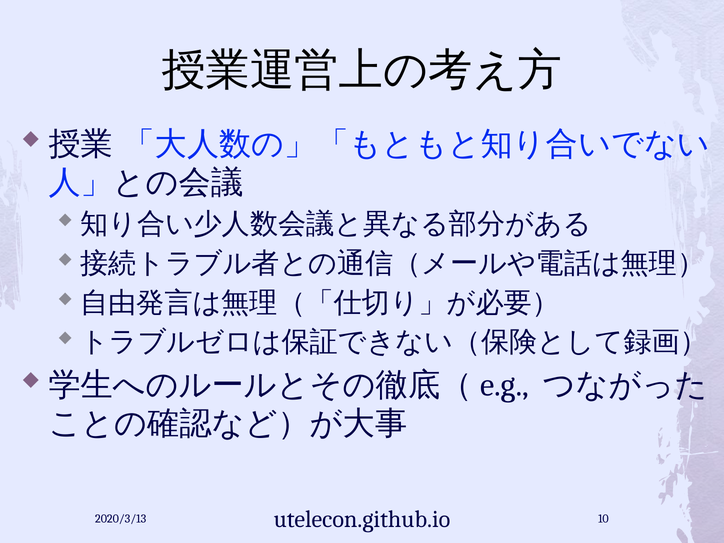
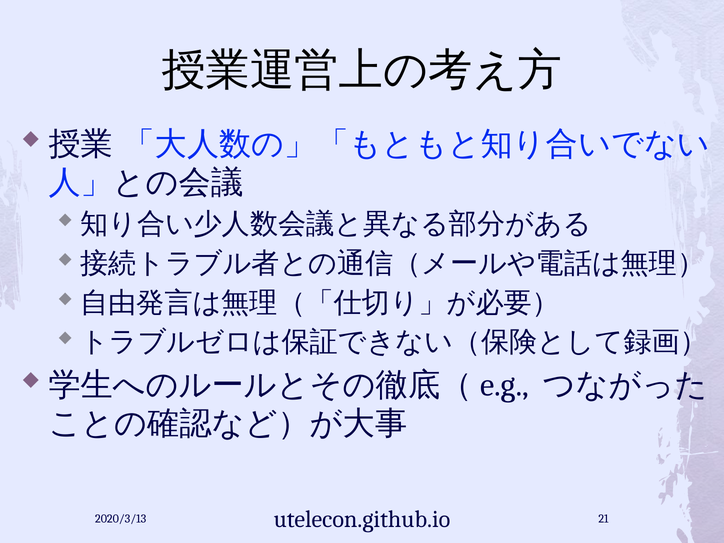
10: 10 -> 21 (603, 519)
